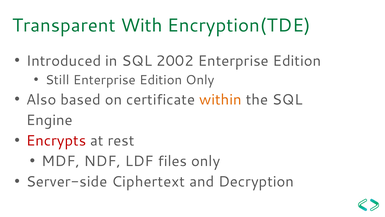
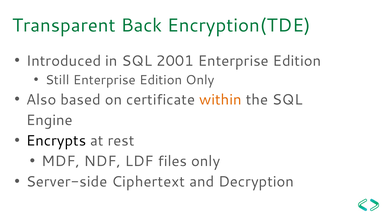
With: With -> Back (141, 25)
2002: 2002 -> 2001 (175, 61)
Encrypts colour: red -> black (56, 140)
